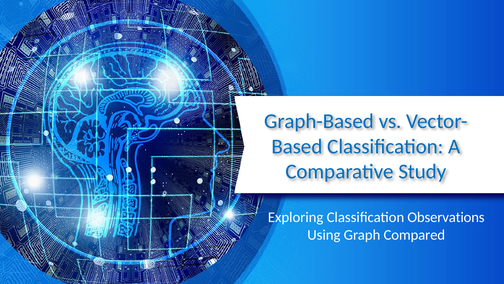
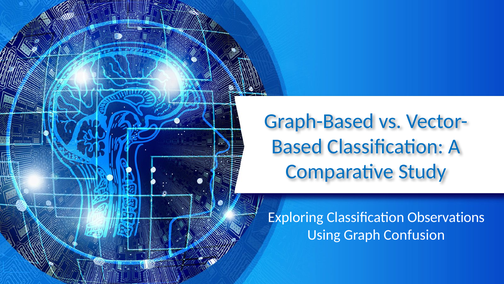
Compared: Compared -> Confusion (414, 235)
